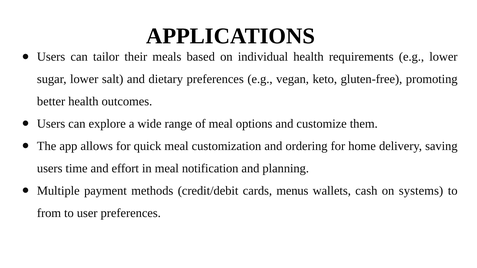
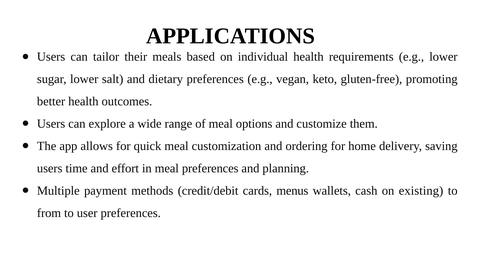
meal notification: notification -> preferences (210, 169)
systems: systems -> existing (421, 191)
